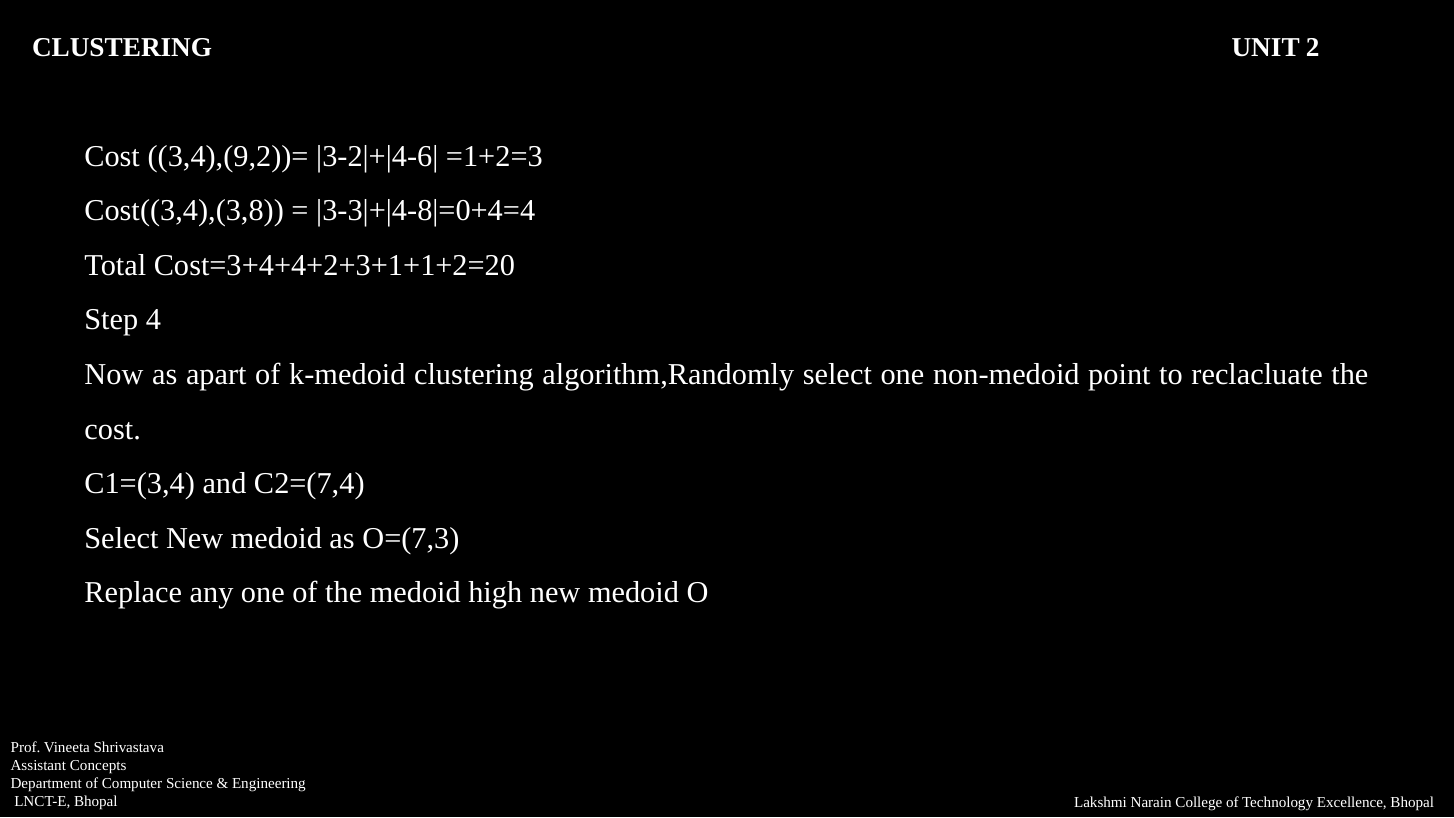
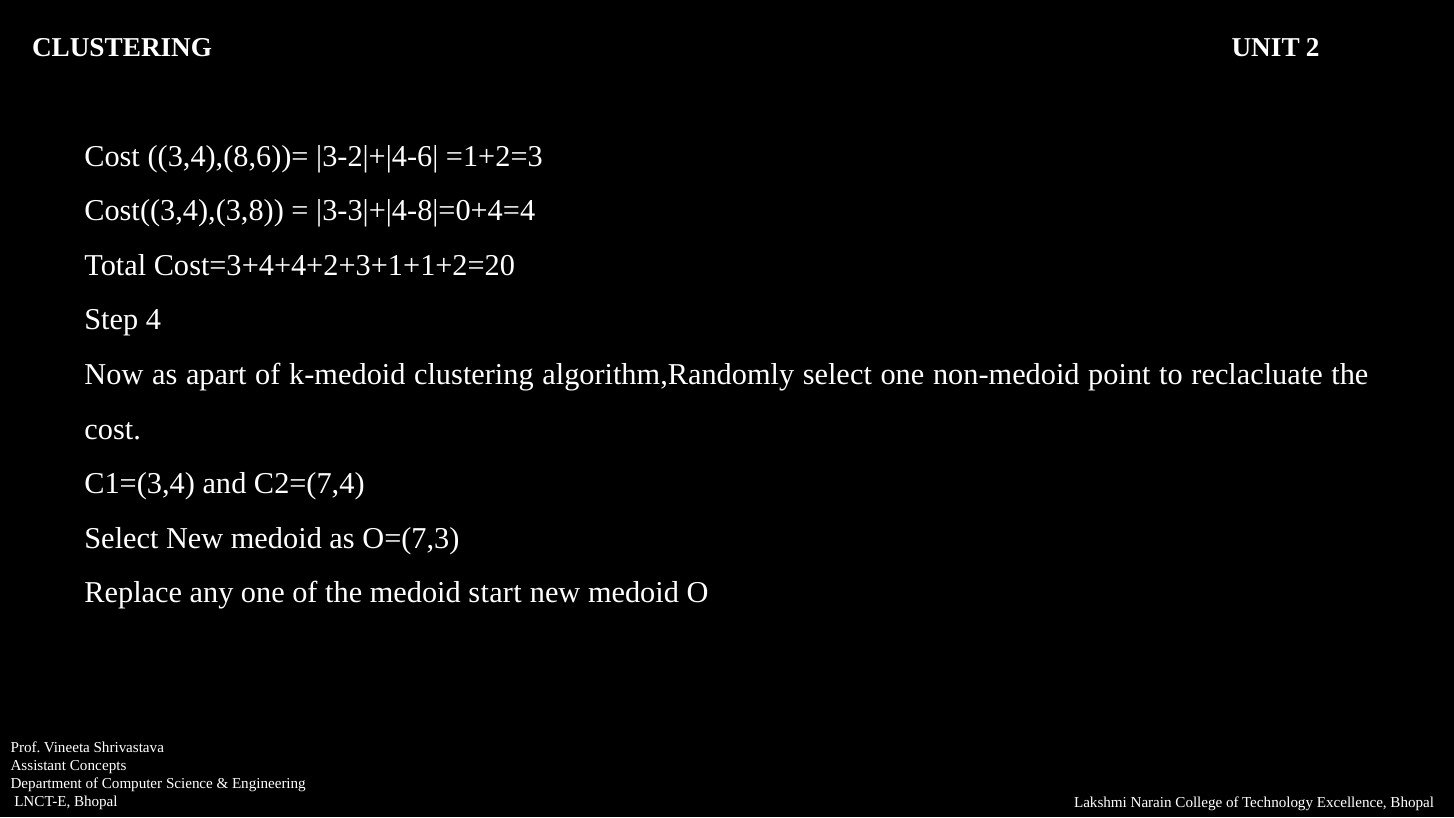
3,4),(9,2))=: 3,4),(9,2))= -> 3,4),(8,6))= (228, 156)
high: high -> start (495, 593)
